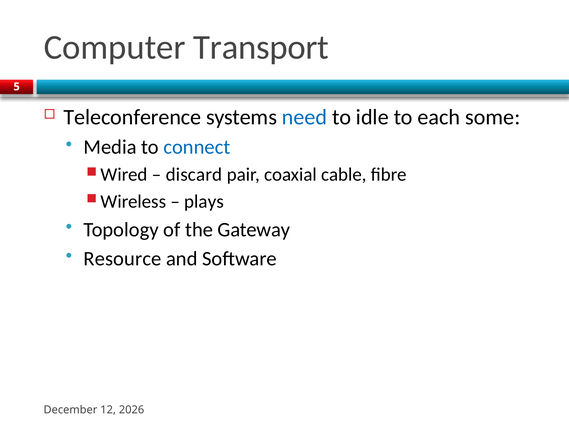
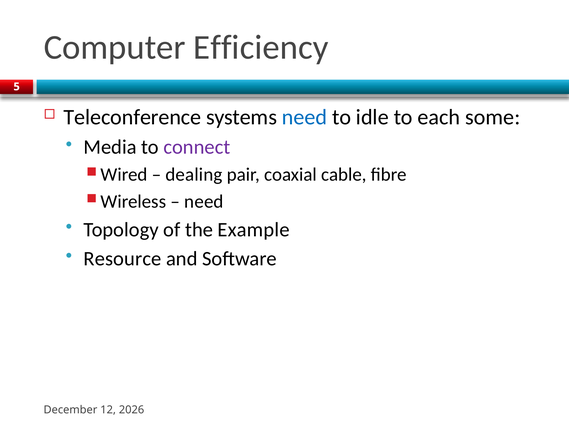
Transport: Transport -> Efficiency (261, 47)
connect colour: blue -> purple (197, 147)
discard: discard -> dealing (194, 175)
plays: plays -> need (204, 201)
Gateway: Gateway -> Example (254, 229)
